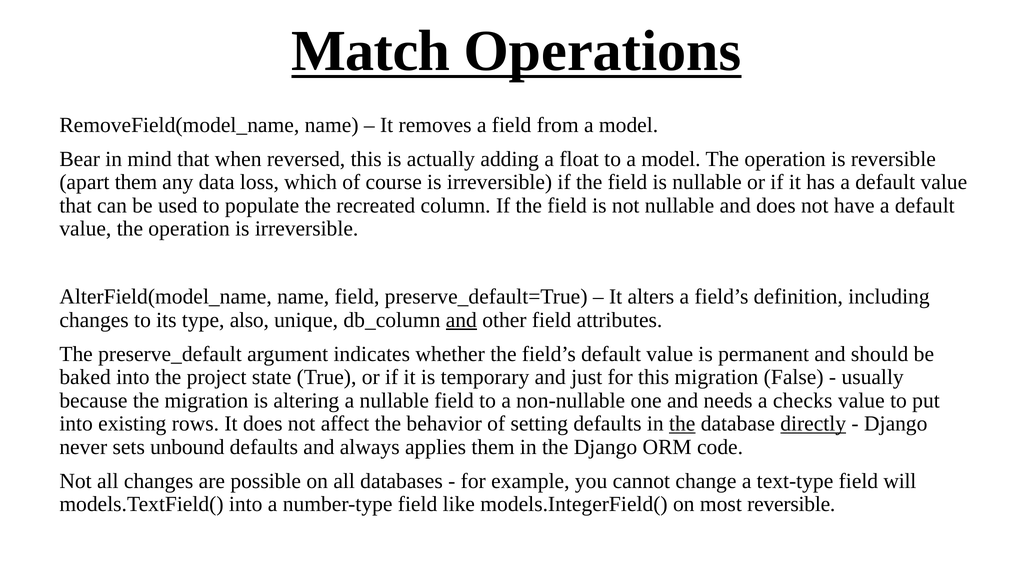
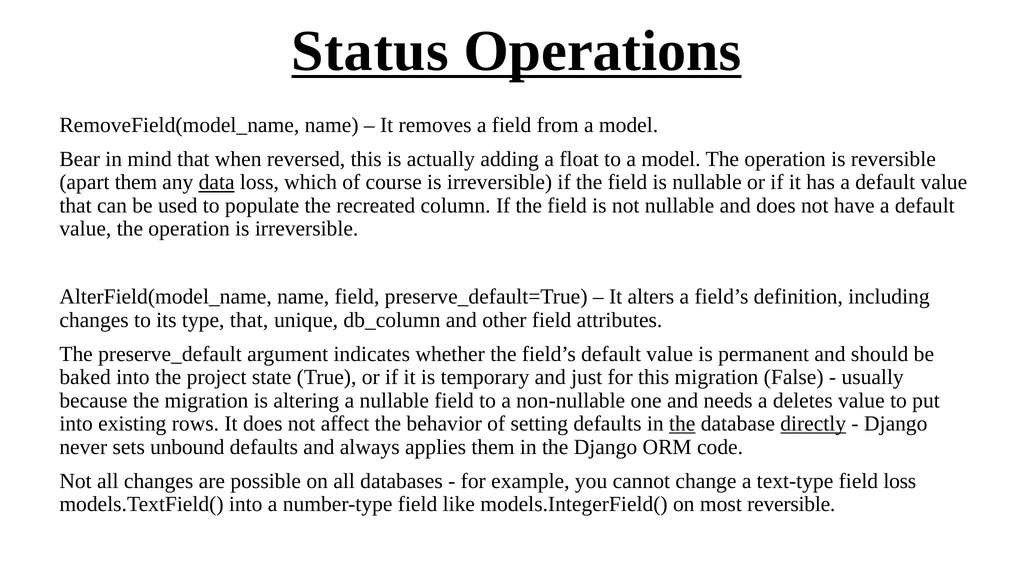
Match: Match -> Status (370, 51)
data underline: none -> present (217, 182)
type also: also -> that (249, 320)
and underline: present -> none (461, 320)
checks: checks -> deletes (803, 401)
field will: will -> loss (900, 481)
